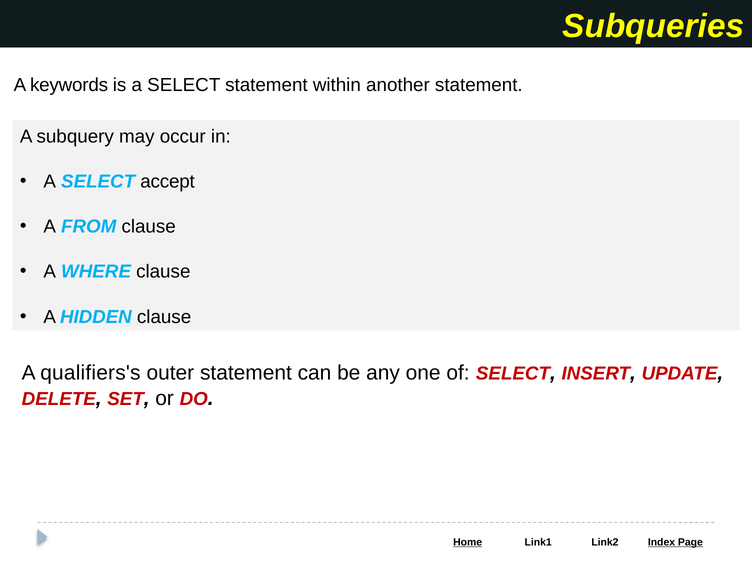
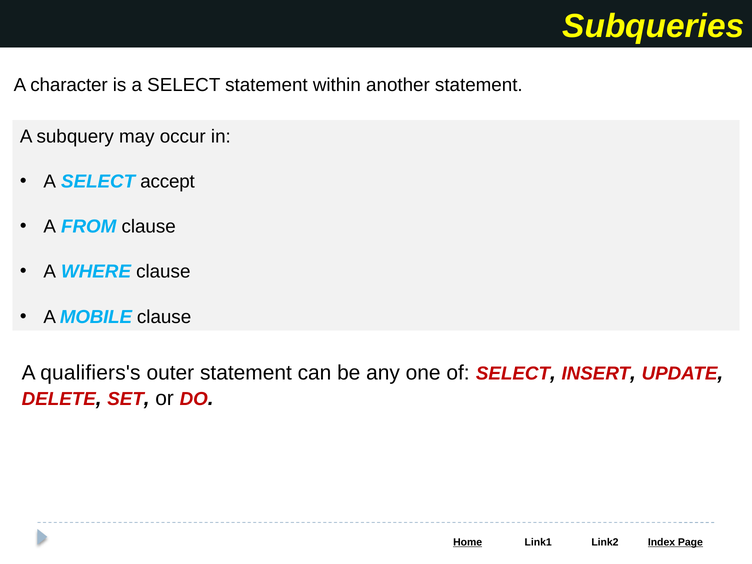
keywords: keywords -> character (69, 85)
HIDDEN: HIDDEN -> MOBILE (96, 317)
